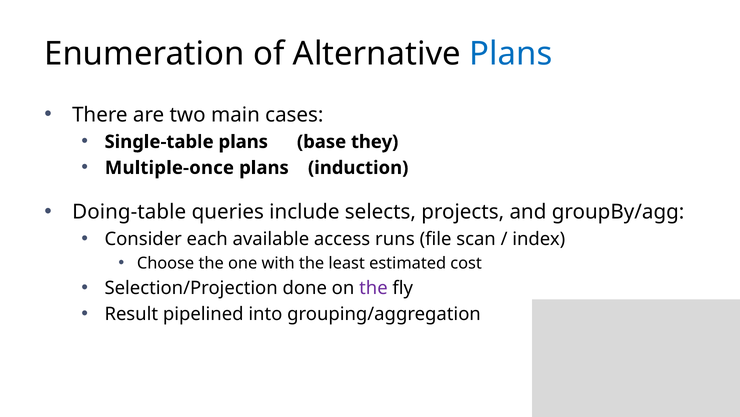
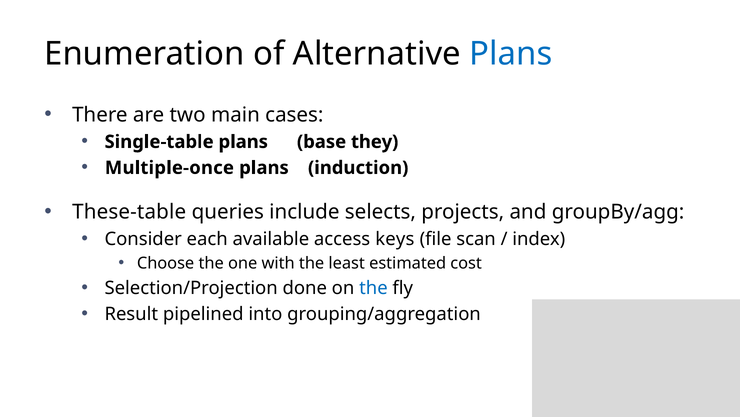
Doing-table: Doing-table -> These-table (129, 212)
runs: runs -> keys (395, 239)
the colour: purple -> blue (373, 288)
